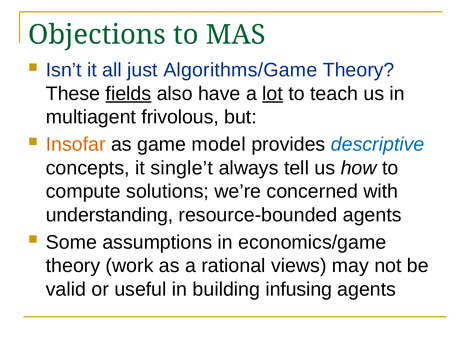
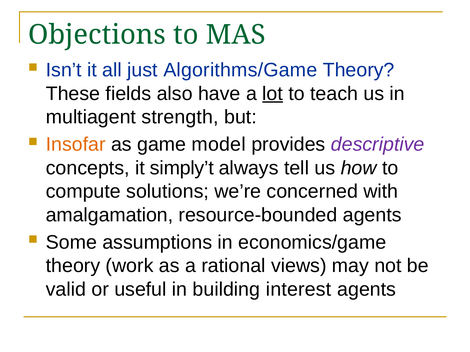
fields underline: present -> none (128, 94)
frivolous: frivolous -> strength (180, 117)
descriptive colour: blue -> purple (378, 145)
single’t: single’t -> simply’t (182, 168)
understanding: understanding -> amalgamation (109, 215)
infusing: infusing -> interest (299, 290)
